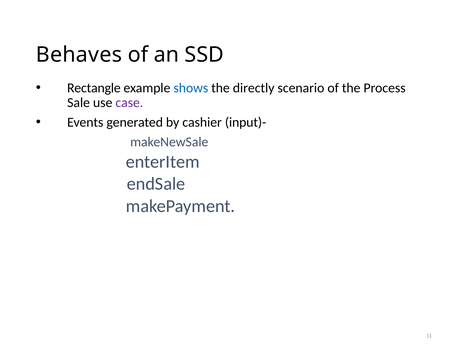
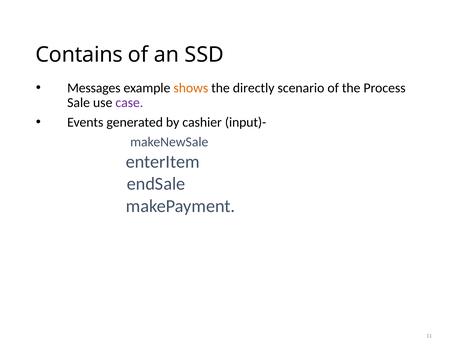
Behaves: Behaves -> Contains (79, 55)
Rectangle: Rectangle -> Messages (94, 88)
shows colour: blue -> orange (191, 88)
